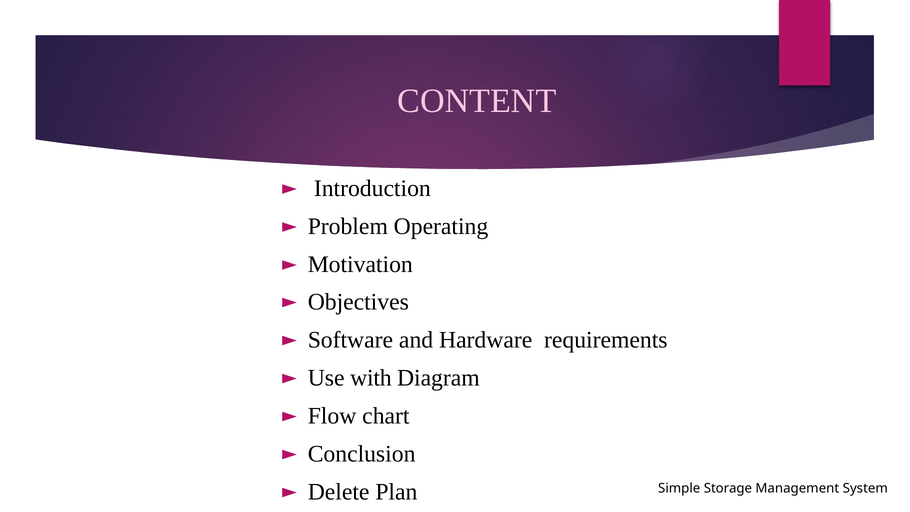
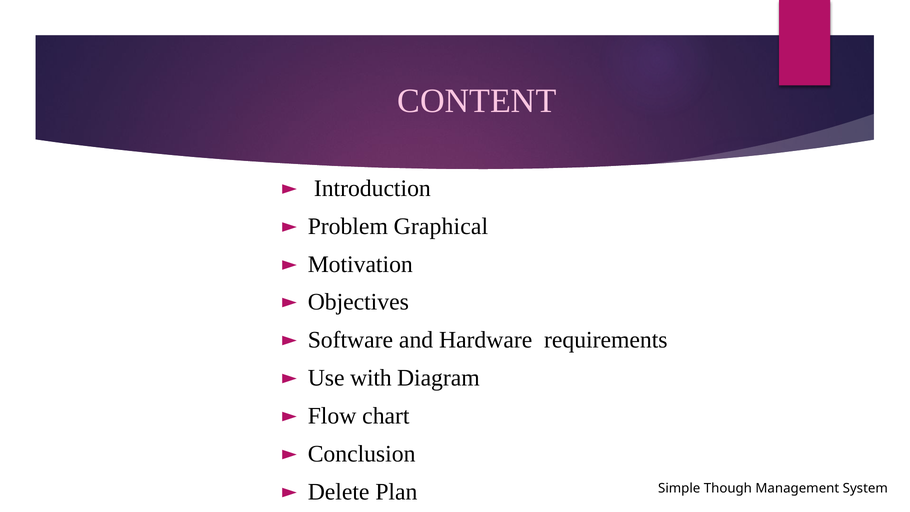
Operating: Operating -> Graphical (441, 226)
Storage: Storage -> Though (728, 488)
